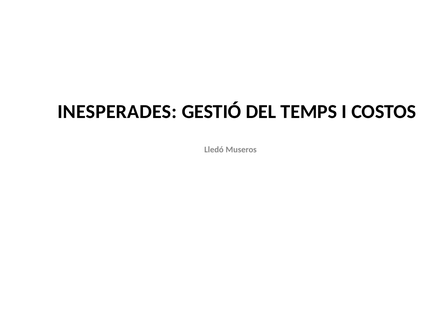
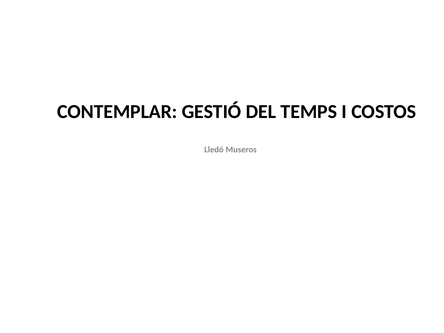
INESPERADES: INESPERADES -> CONTEMPLAR (117, 112)
